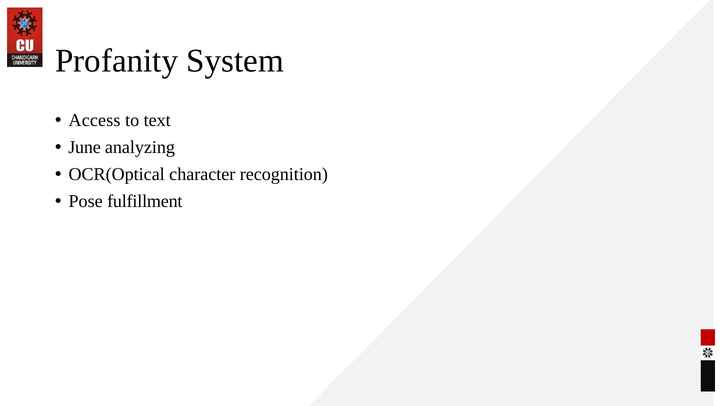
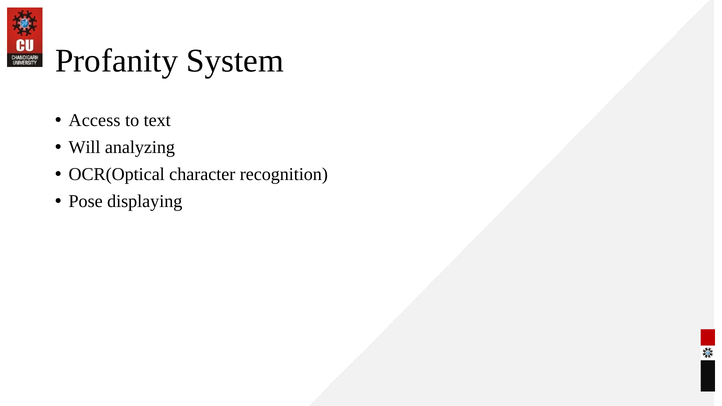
June: June -> Will (84, 147)
fulfillment: fulfillment -> displaying (145, 201)
